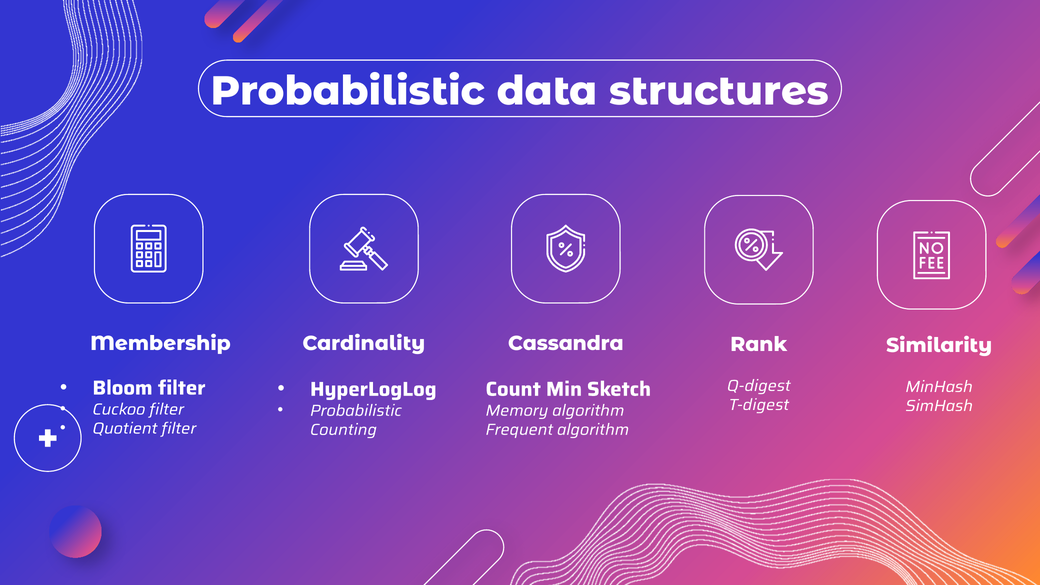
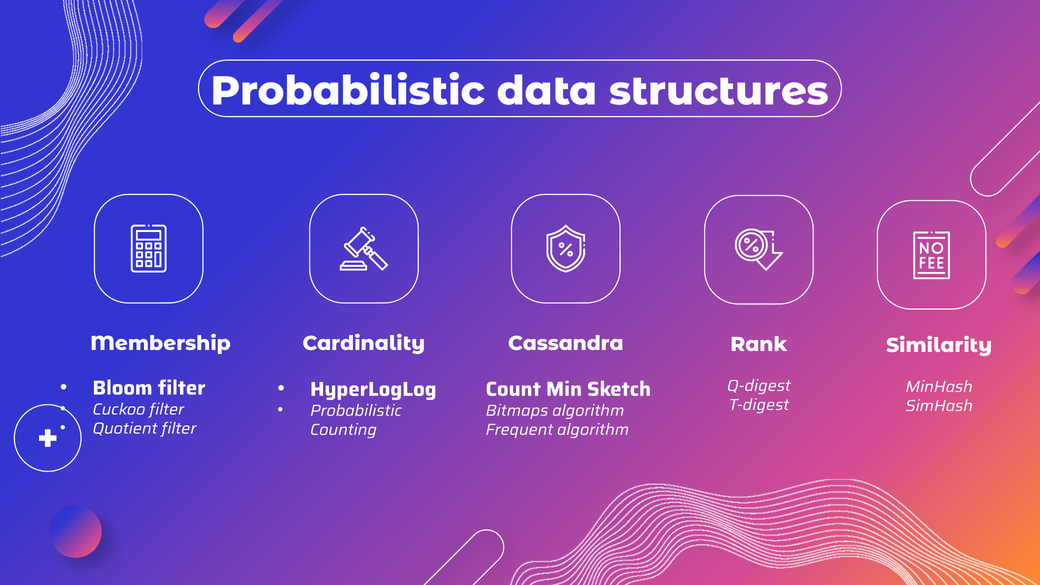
Memory: Memory -> Bitmaps (517, 410)
